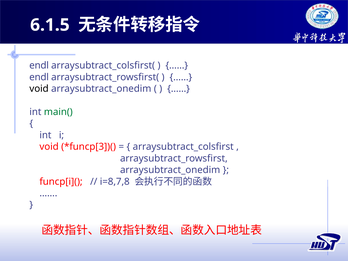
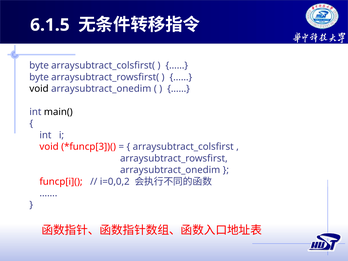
endl: endl -> byte (39, 66)
endl: endl -> byte (39, 77)
main( colour: green -> black (58, 112)
i=8,7,8: i=8,7,8 -> i=0,0,2 (115, 182)
